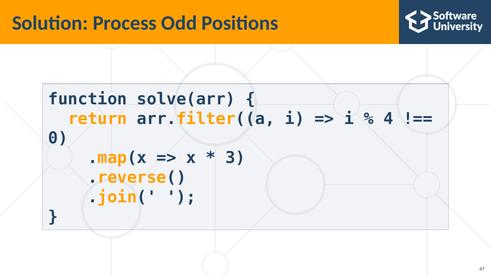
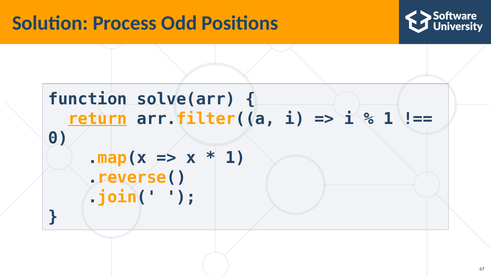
return underline: none -> present (98, 119)
4: 4 -> 1 (388, 119)
3: 3 -> 1 (235, 158)
